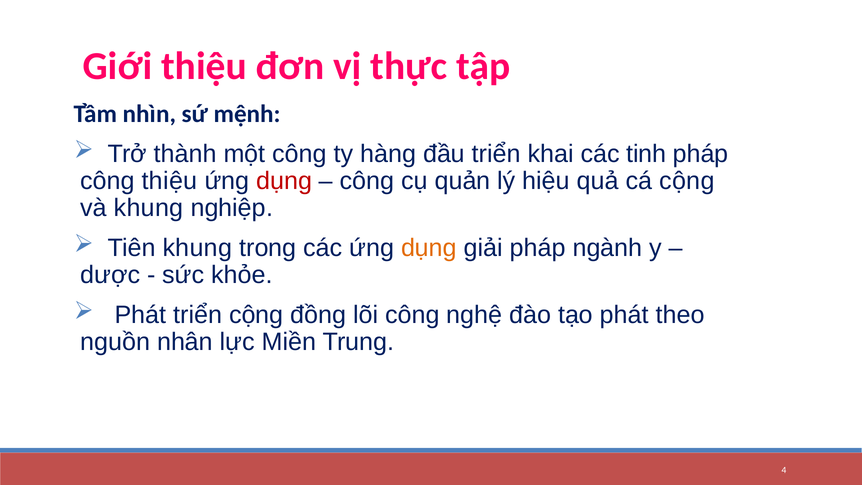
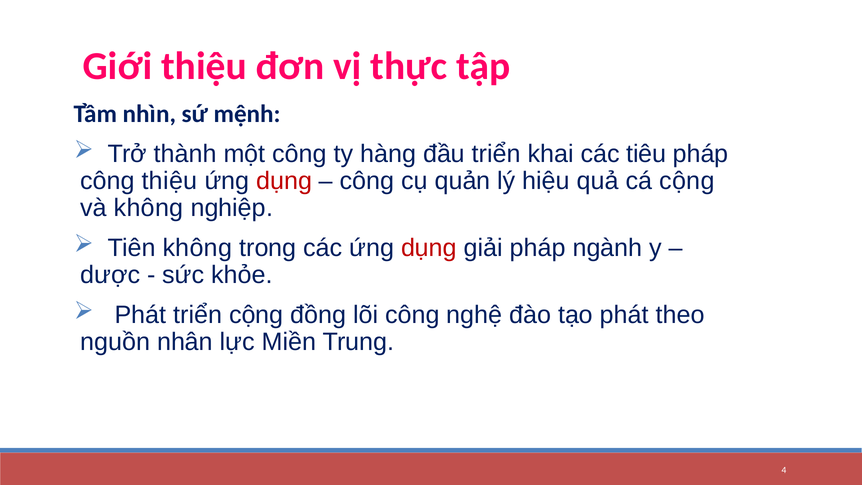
tinh: tinh -> tiêu (646, 154)
và khung: khung -> không (149, 208)
Tiên khung: khung -> không (197, 248)
dụng colour: orange -> red (429, 248)
